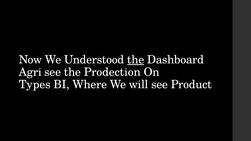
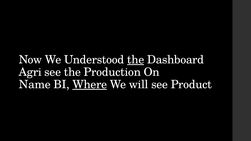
Prodection: Prodection -> Production (112, 72)
Types: Types -> Name (35, 85)
Where underline: none -> present (90, 85)
